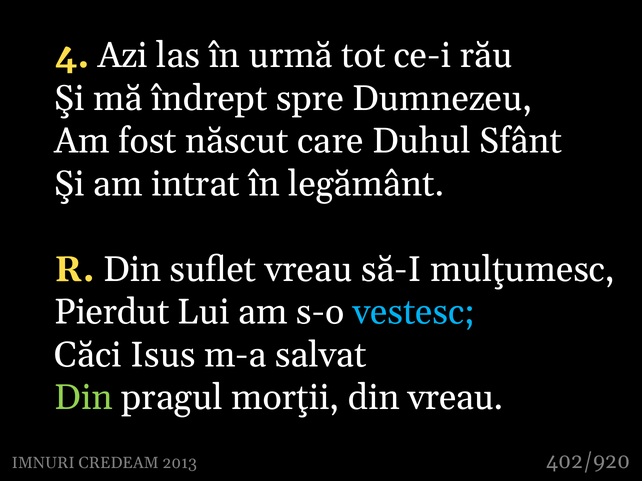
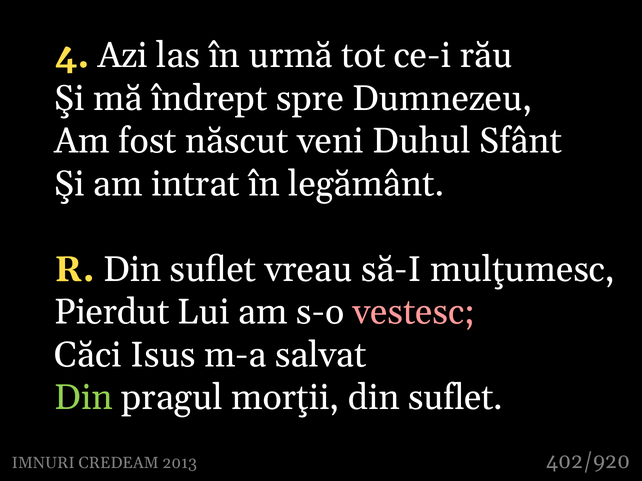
care: care -> veni (330, 141)
vestesc colour: light blue -> pink (414, 312)
morţii din vreau: vreau -> suflet (456, 398)
